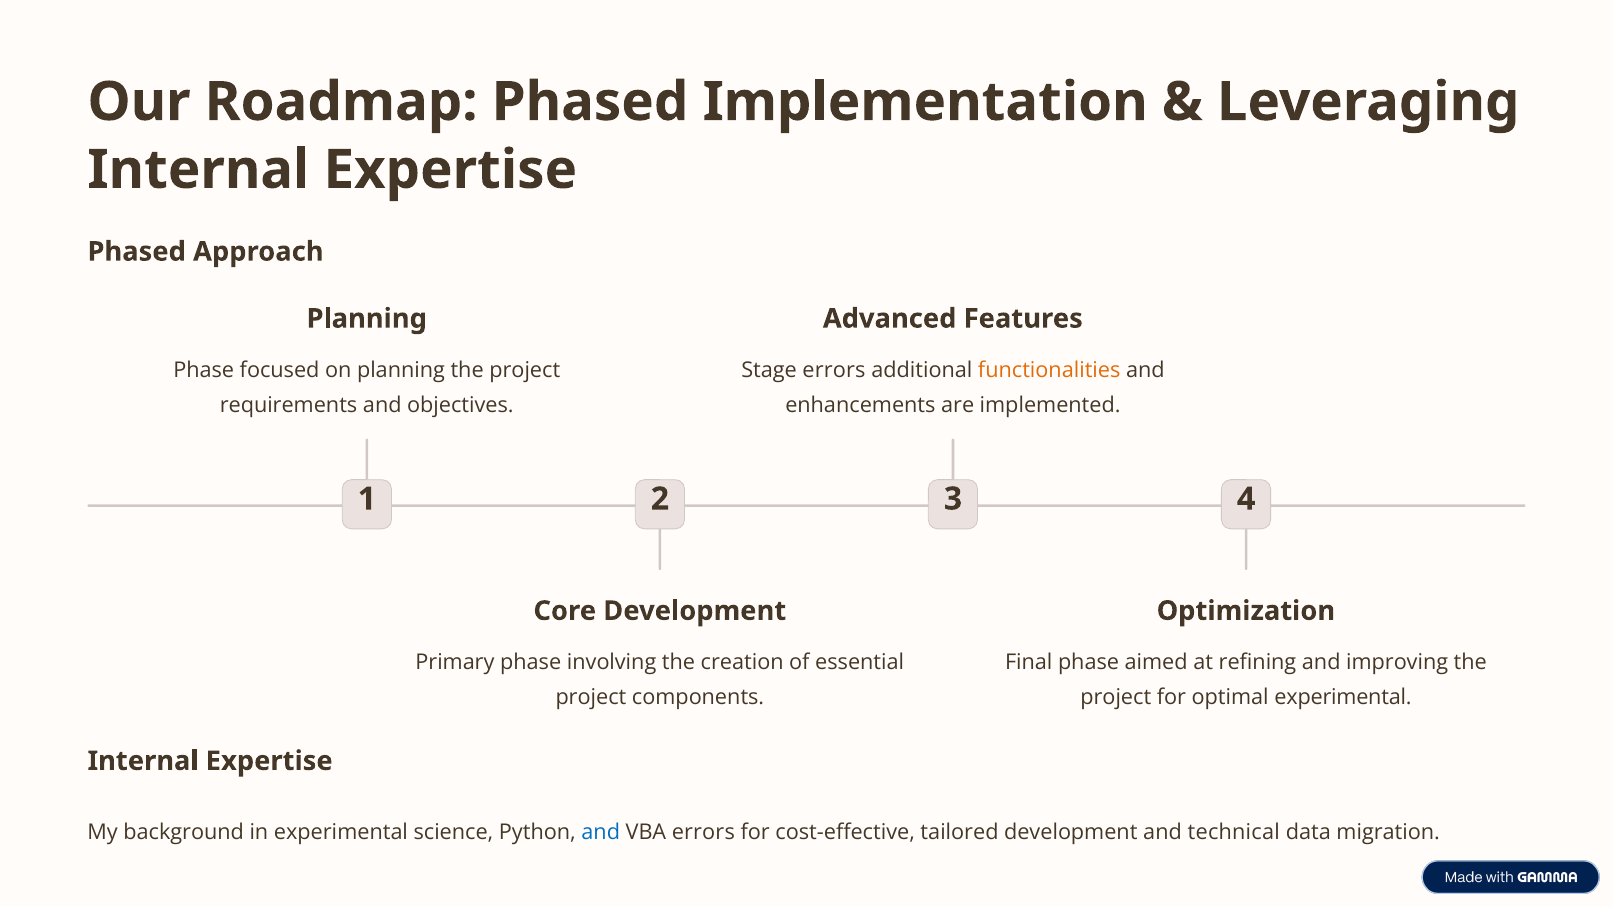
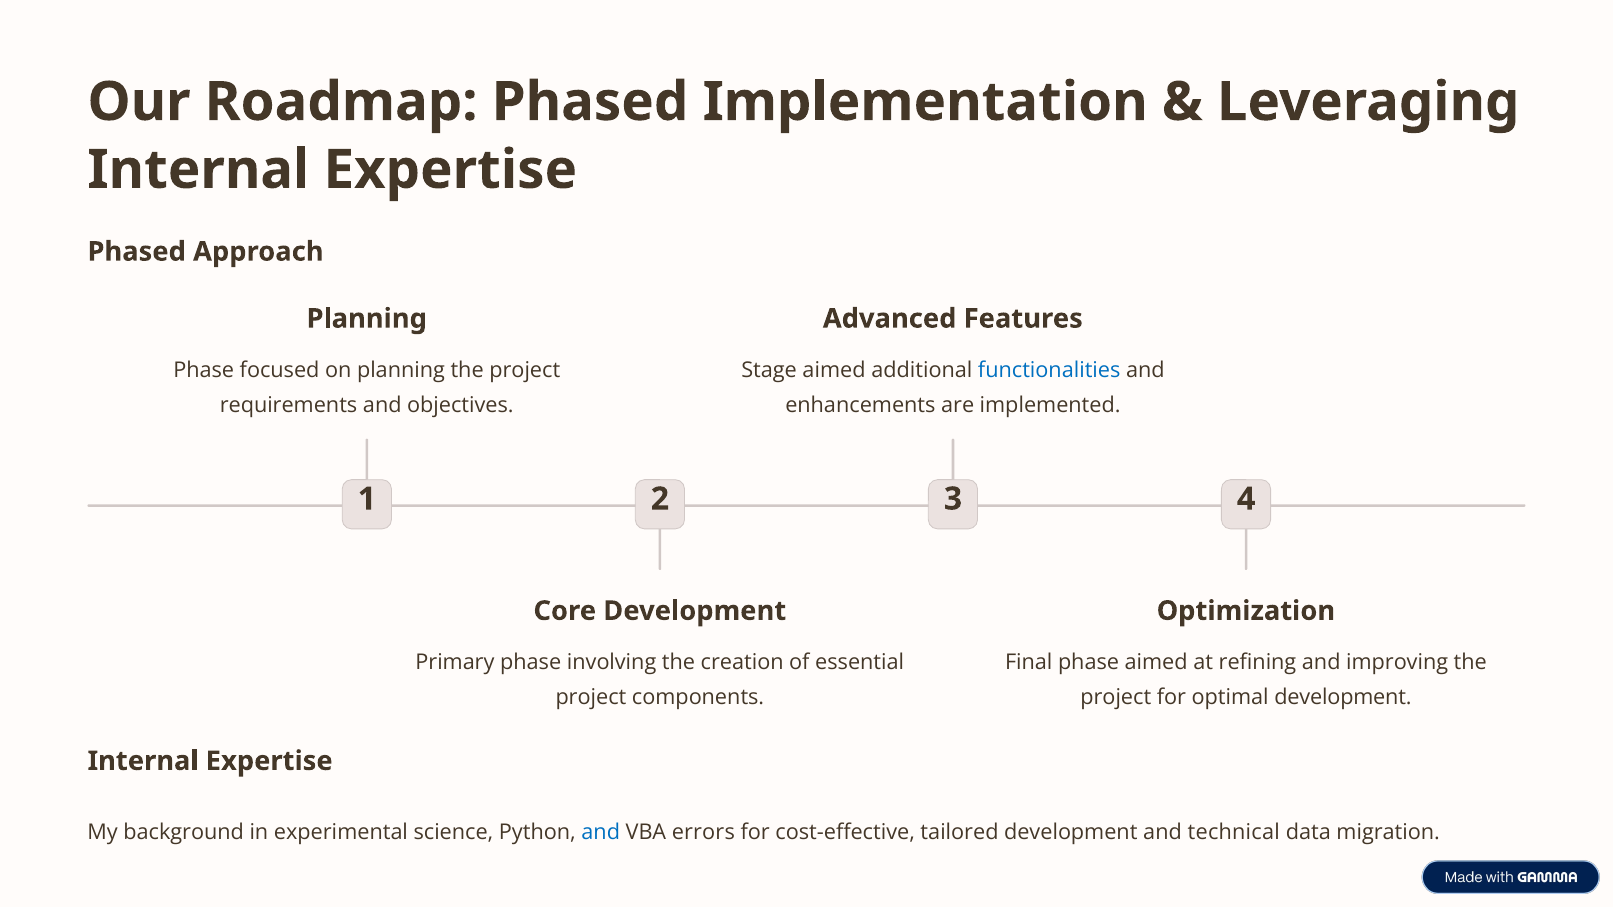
Stage errors: errors -> aimed (834, 370)
functionalities colour: orange -> blue (1049, 370)
optimal experimental: experimental -> development (1343, 698)
